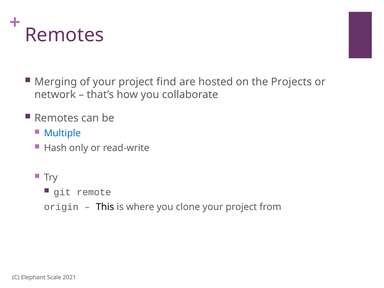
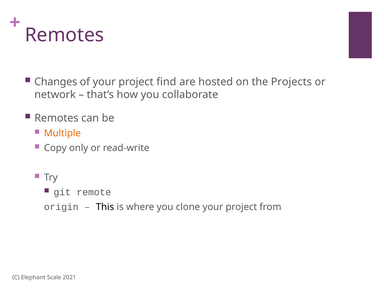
Merging: Merging -> Changes (56, 82)
Multiple colour: blue -> orange (62, 133)
Hash: Hash -> Copy (55, 148)
